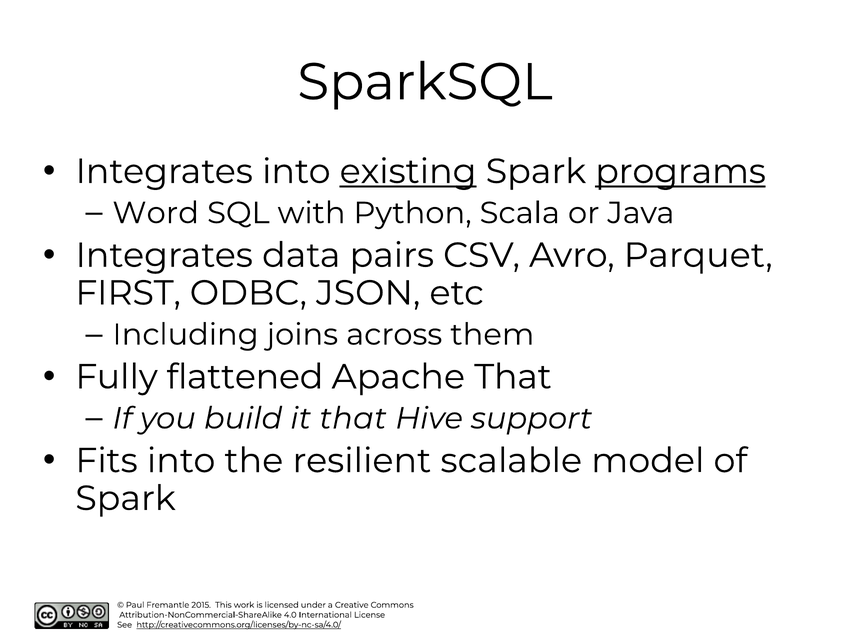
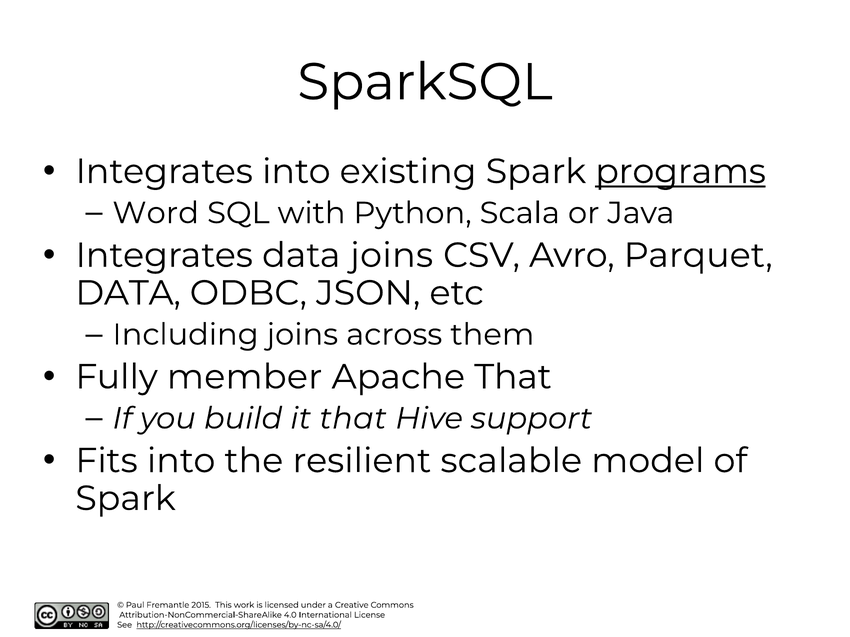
existing underline: present -> none (408, 172)
data pairs: pairs -> joins (392, 256)
FIRST: FIRST -> DATA (128, 293)
flattened: flattened -> member (245, 377)
